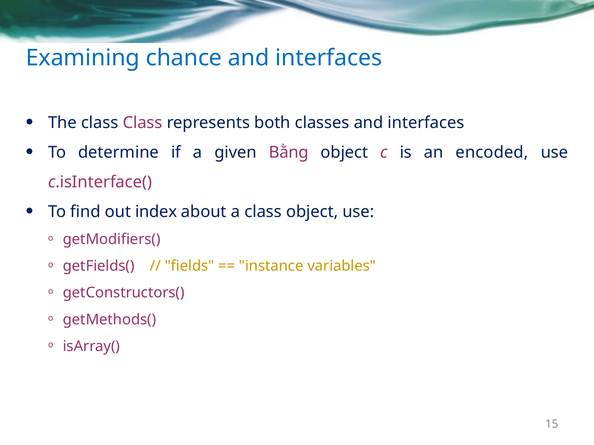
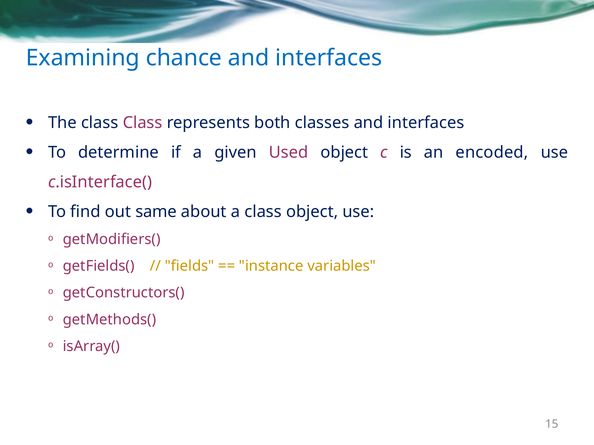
Bằng: Bằng -> Used (289, 153)
index: index -> same (156, 212)
